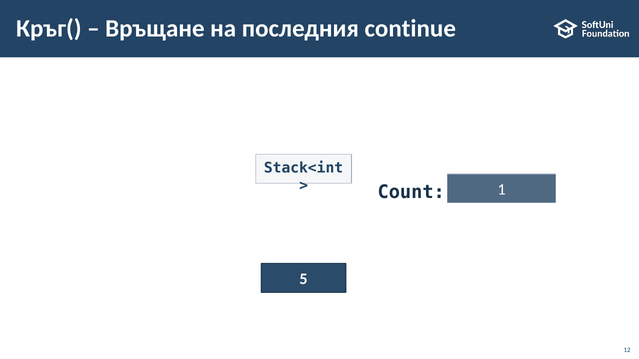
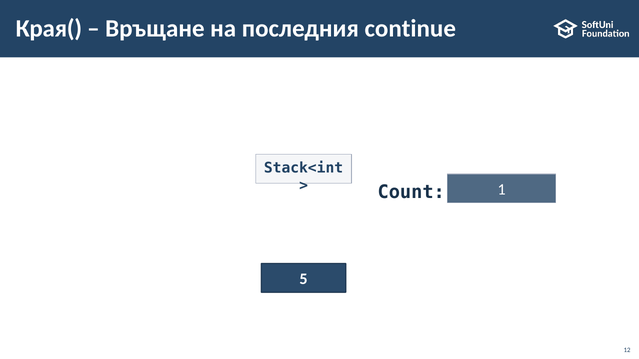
Кръг(: Кръг( -> Края( (49, 28)
